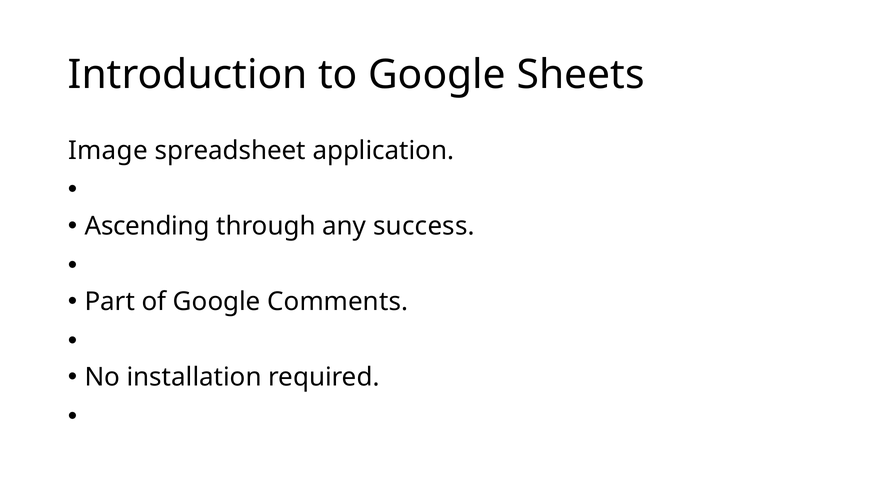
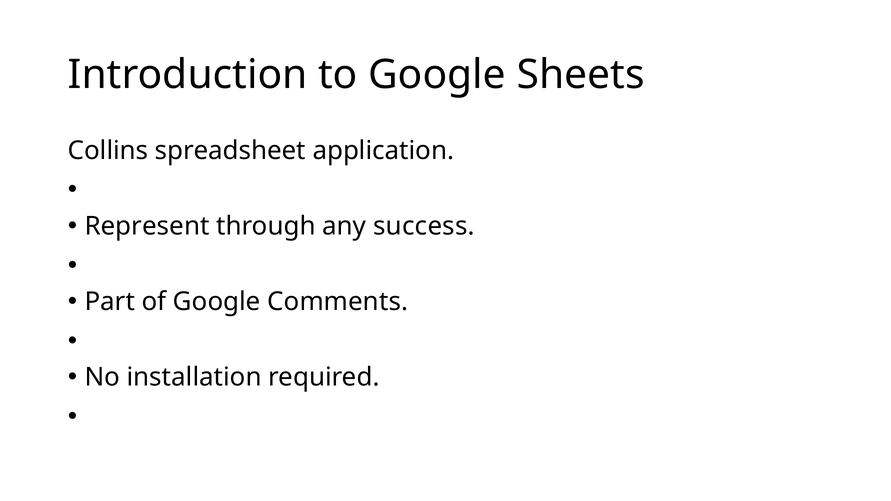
Image: Image -> Collins (108, 151)
Ascending: Ascending -> Represent (147, 226)
